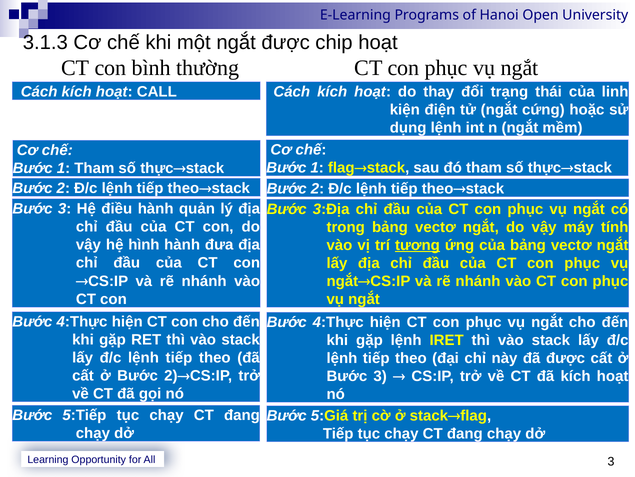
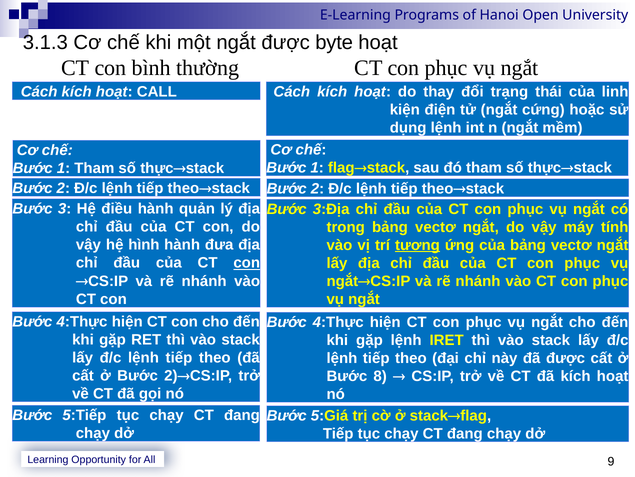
chip: chip -> byte (334, 42)
con underline: none -> present (247, 263)
3: 3 -> 8 (380, 376)
3: 3 -> 9 (611, 461)
